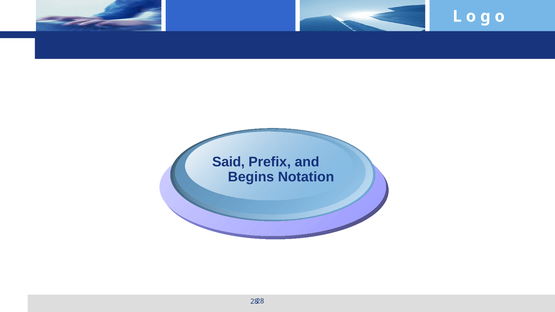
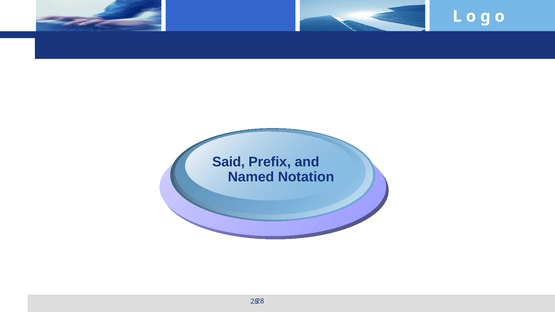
Begins: Begins -> Named (251, 177)
